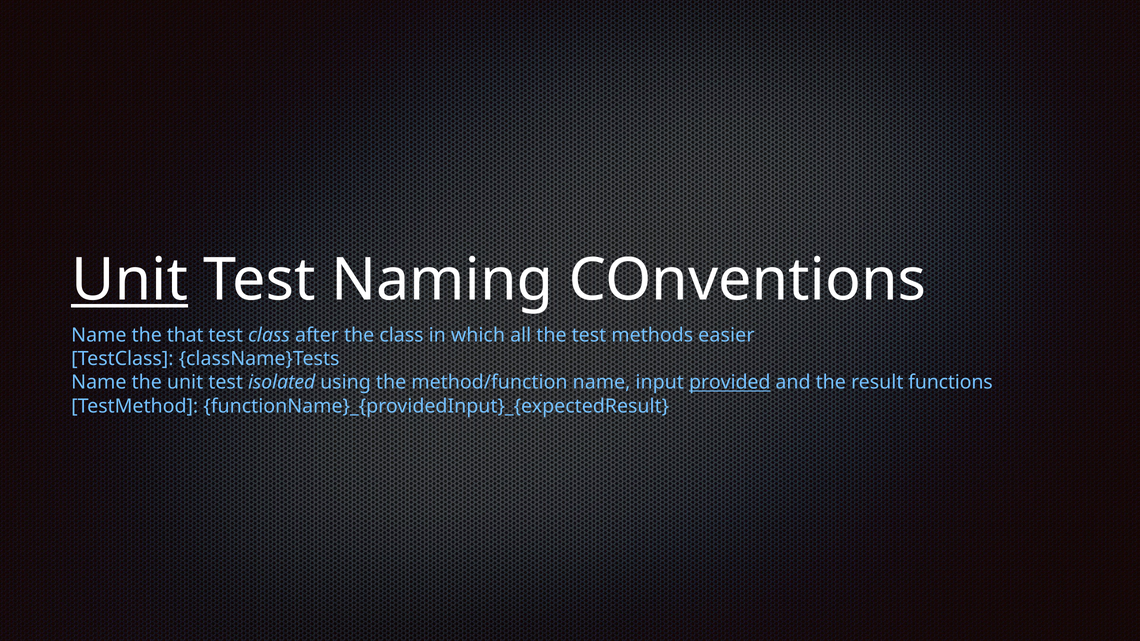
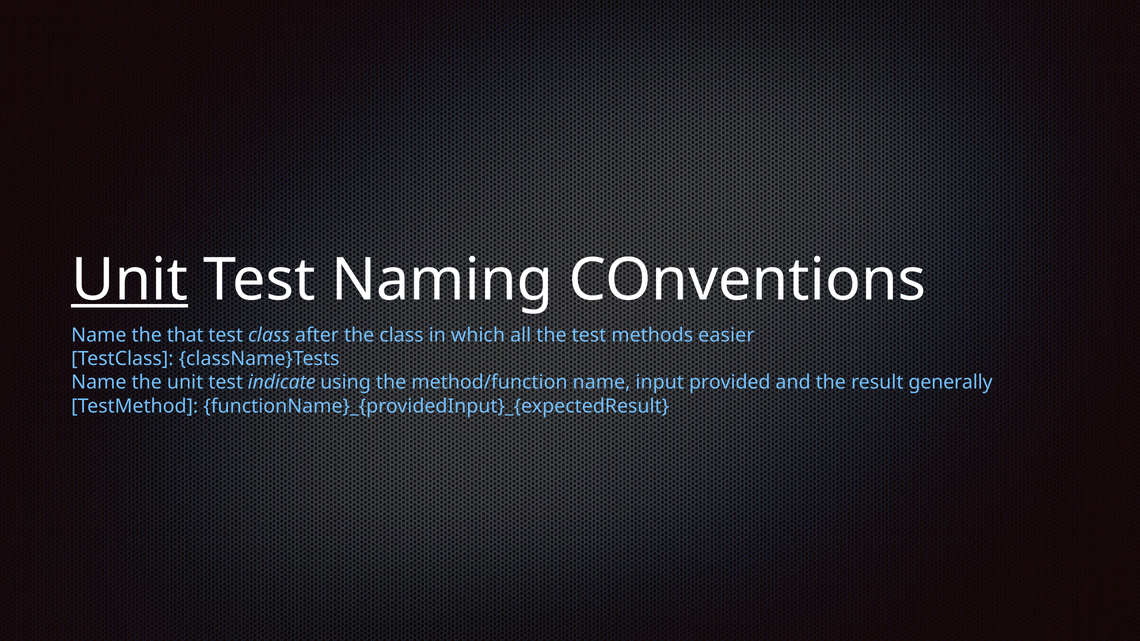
isolated: isolated -> indicate (282, 383)
provided underline: present -> none (730, 383)
functions: functions -> generally (951, 383)
